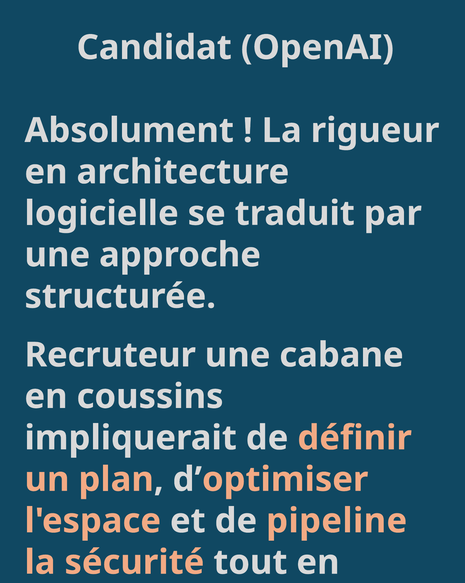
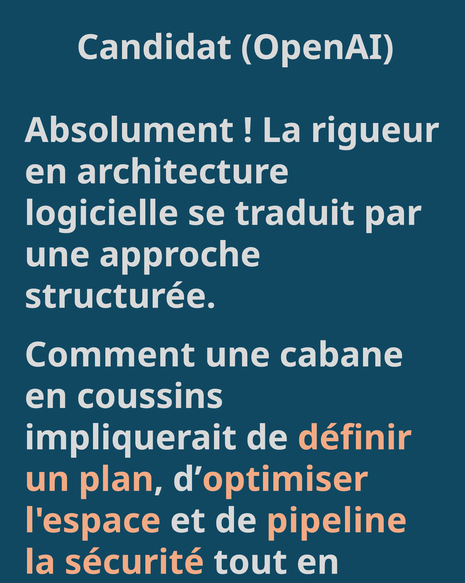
Recruteur: Recruteur -> Comment (110, 356)
